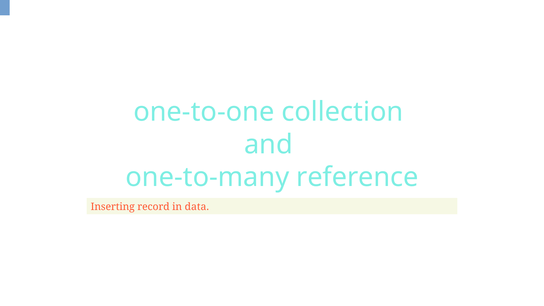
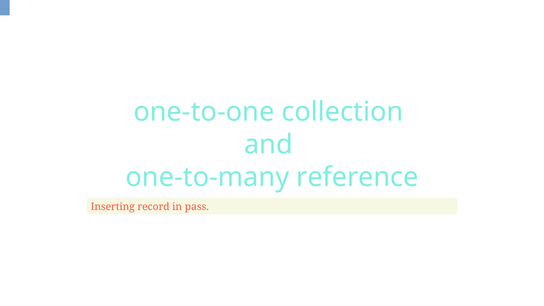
data: data -> pass (197, 207)
